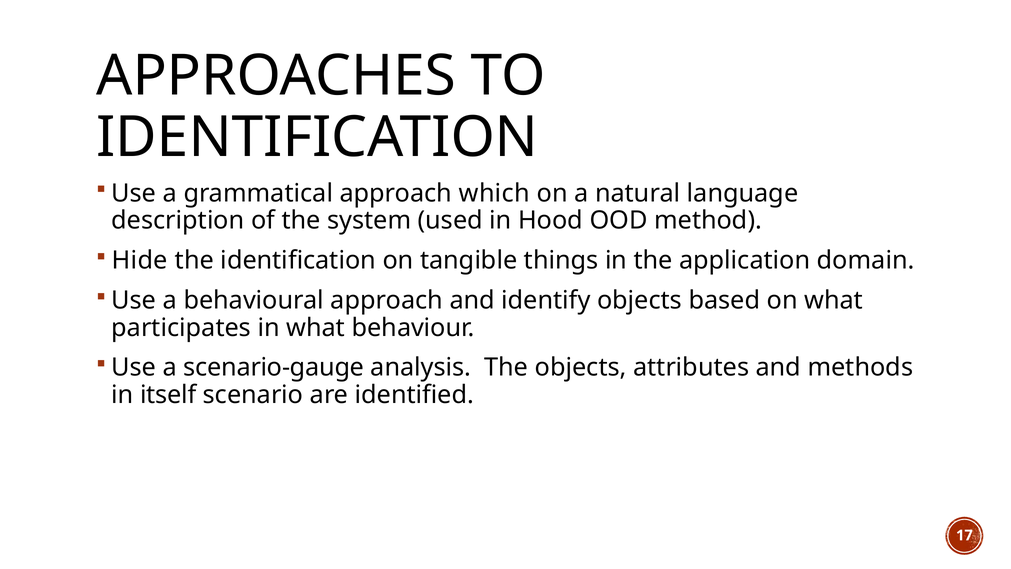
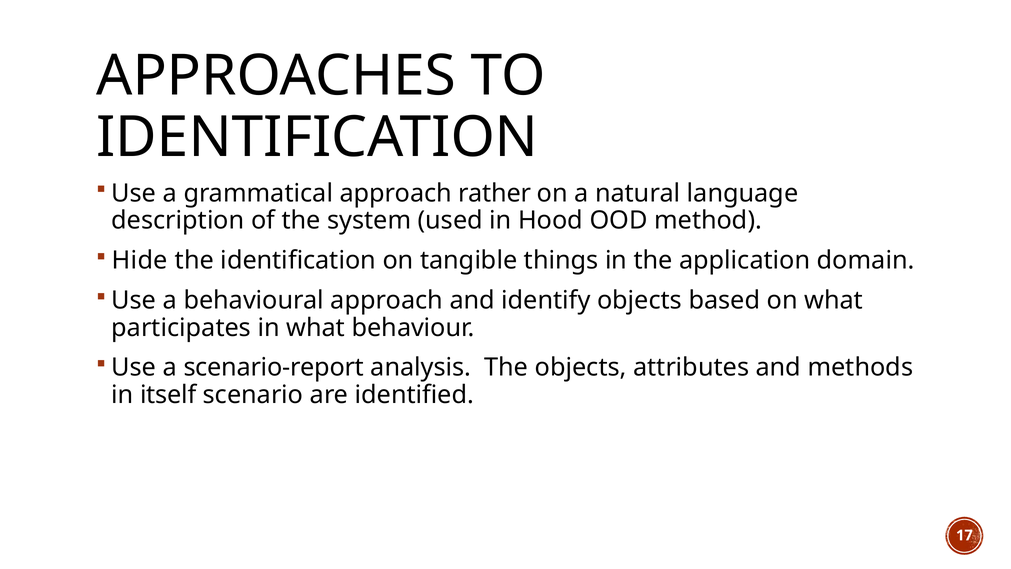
which: which -> rather (495, 193)
scenario-gauge: scenario-gauge -> scenario-report (274, 367)
